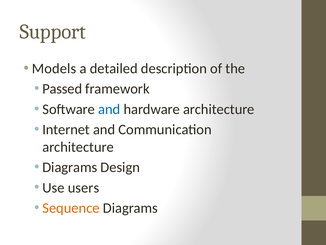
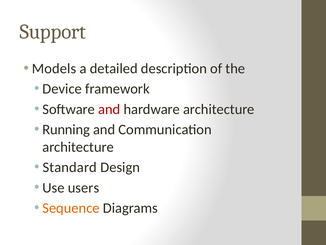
Passed: Passed -> Device (62, 89)
and colour: blue -> red (109, 109)
Internet: Internet -> Running (66, 129)
Diagrams: Diagrams -> Standard (70, 167)
